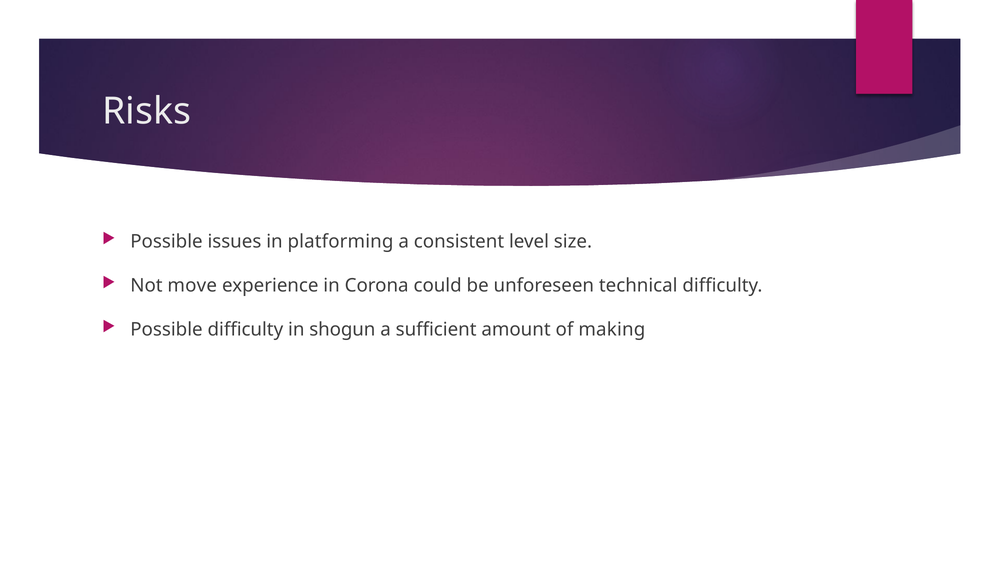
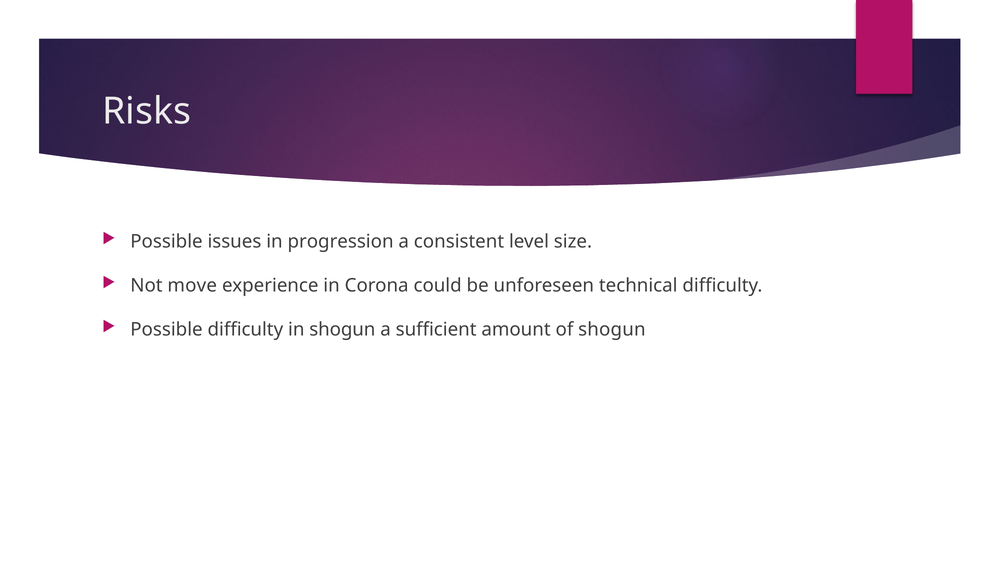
platforming: platforming -> progression (341, 241)
of making: making -> shogun (612, 329)
